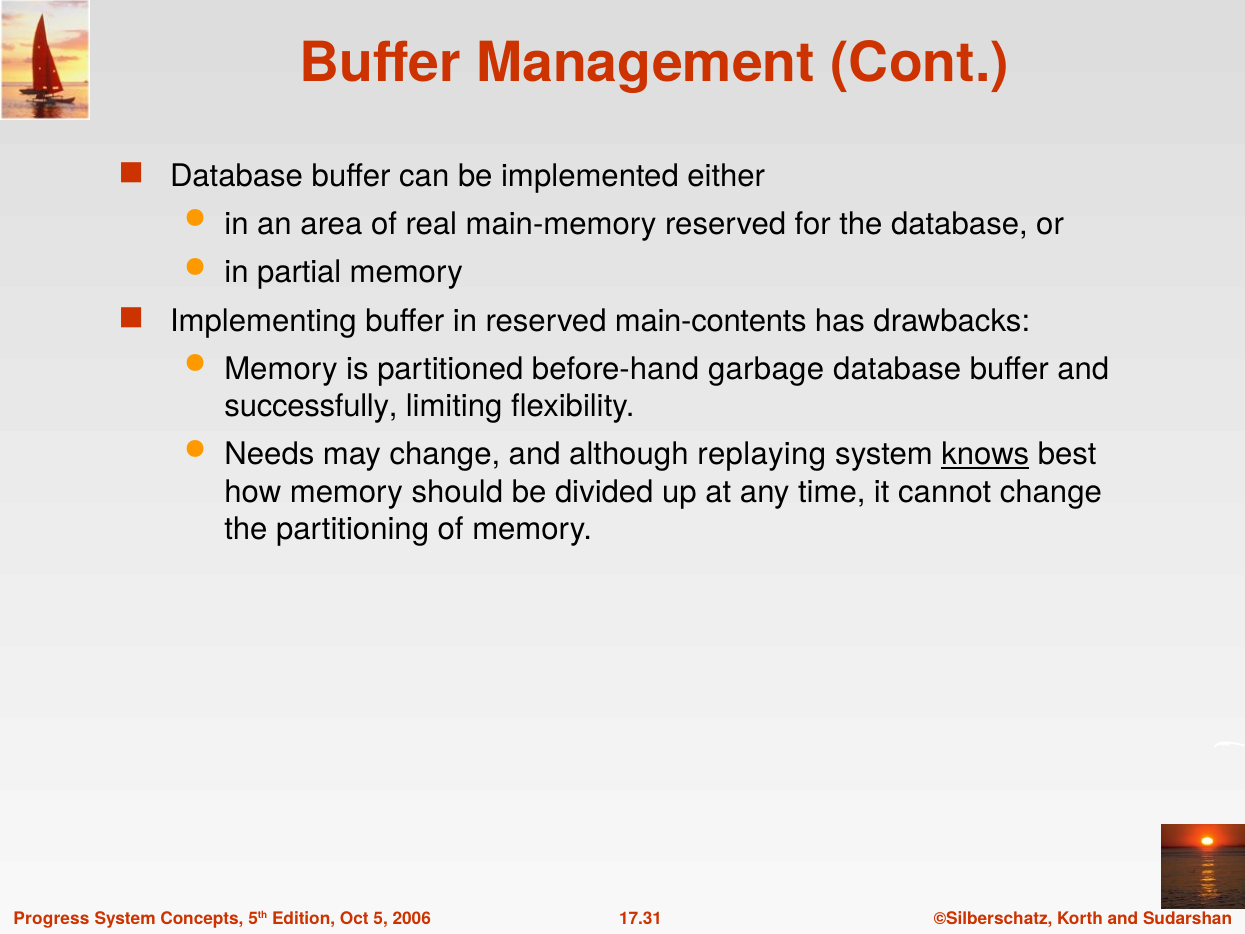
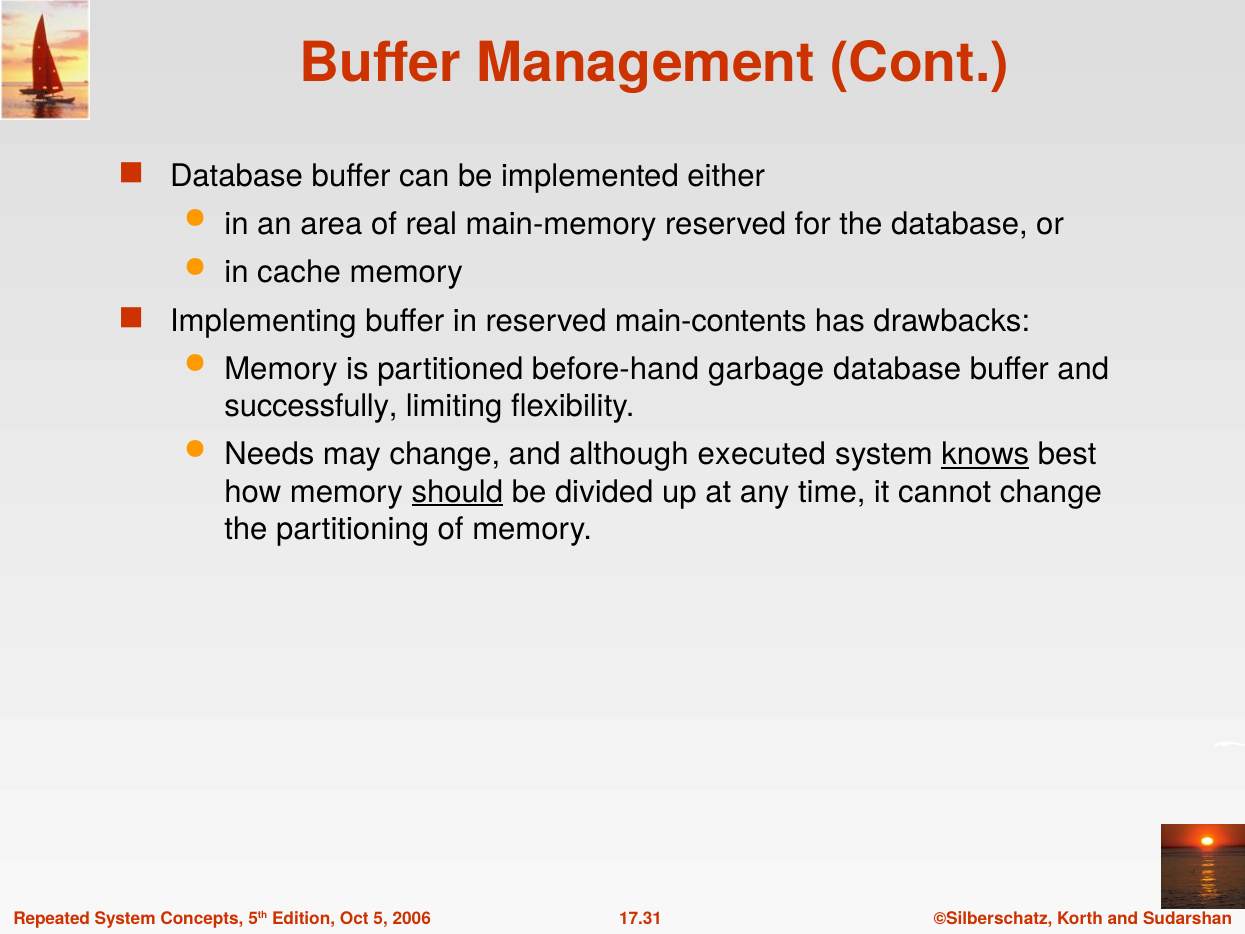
partial: partial -> cache (299, 272)
replaying: replaying -> executed (762, 454)
should underline: none -> present (457, 492)
Progress: Progress -> Repeated (52, 918)
